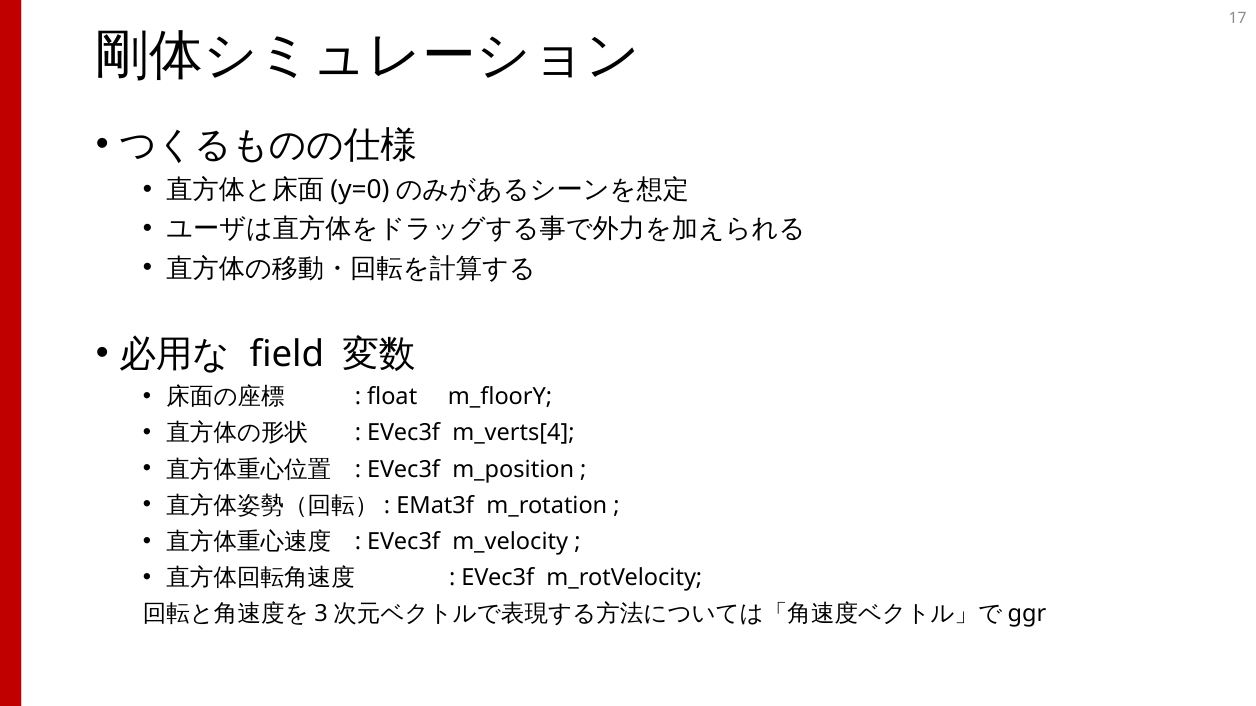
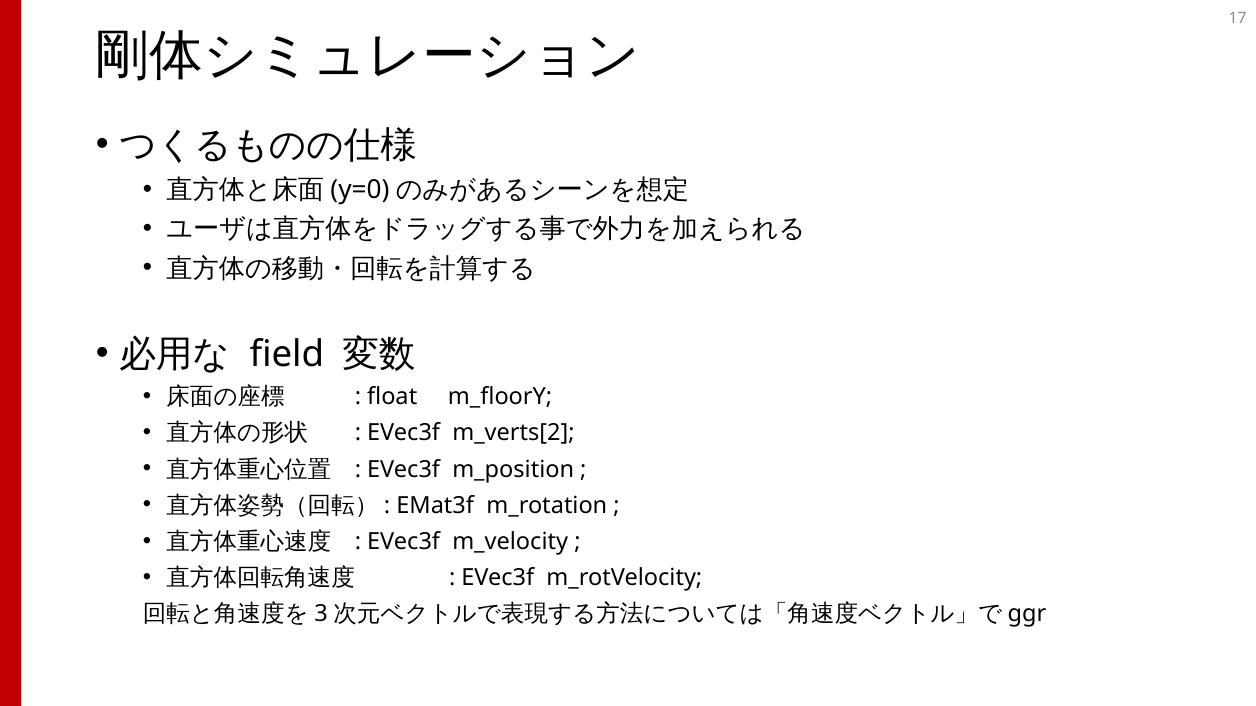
m_verts[4: m_verts[4 -> m_verts[2 (513, 434)
